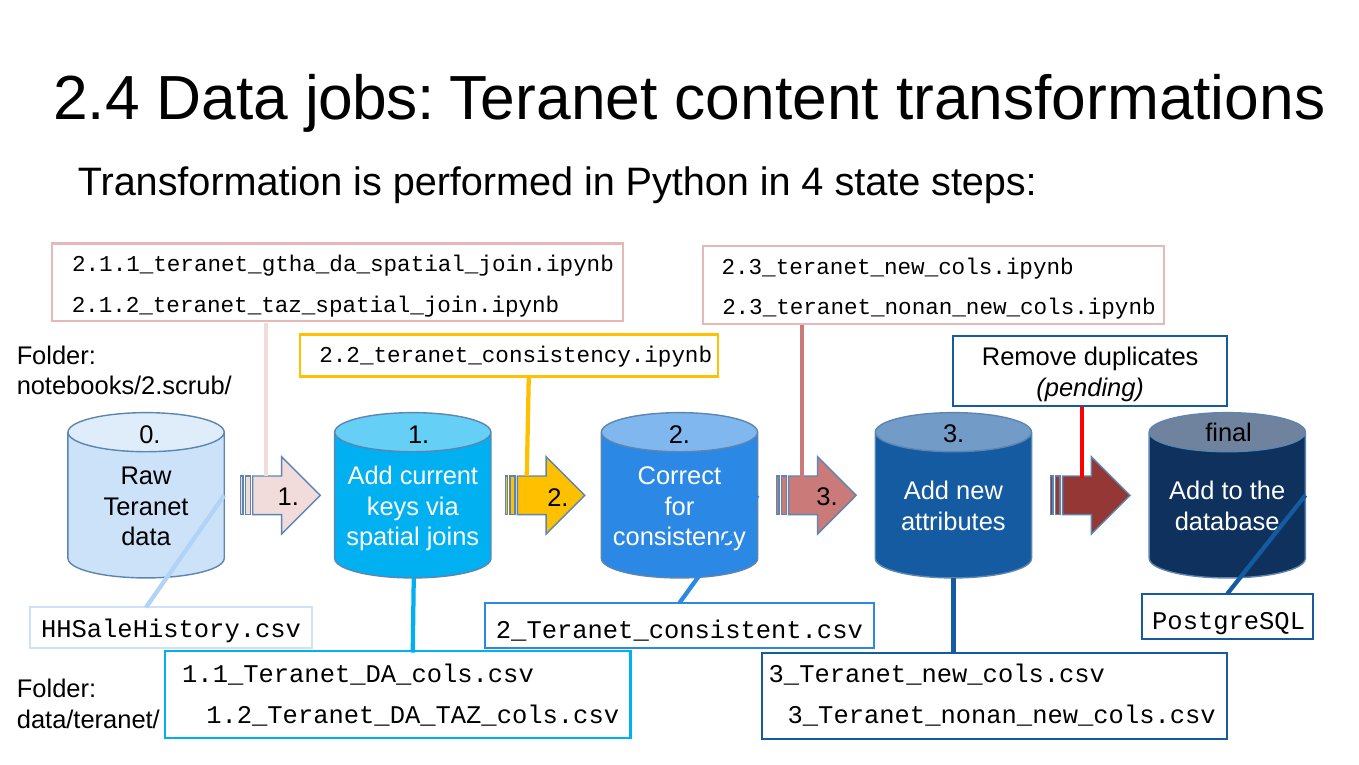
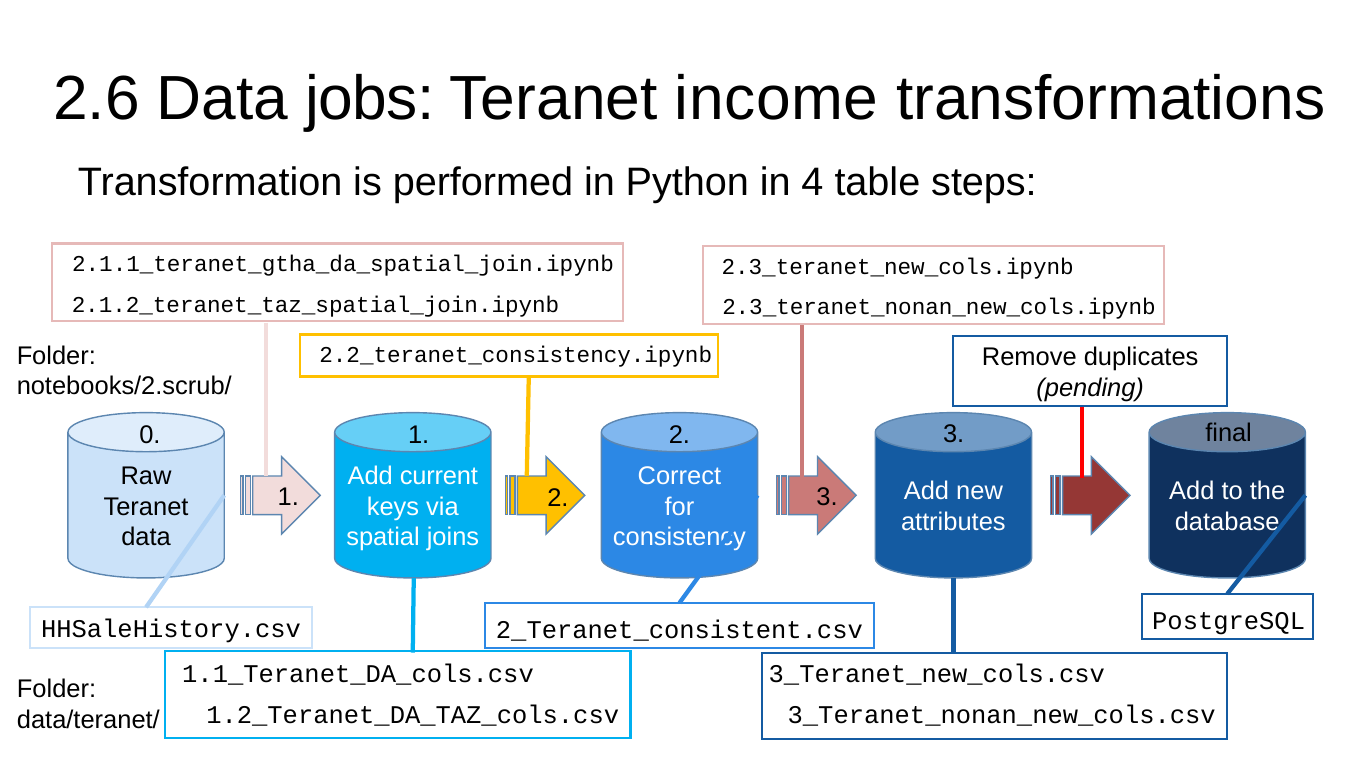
2.4: 2.4 -> 2.6 (96, 99)
content: content -> income (777, 99)
state: state -> table (877, 182)
